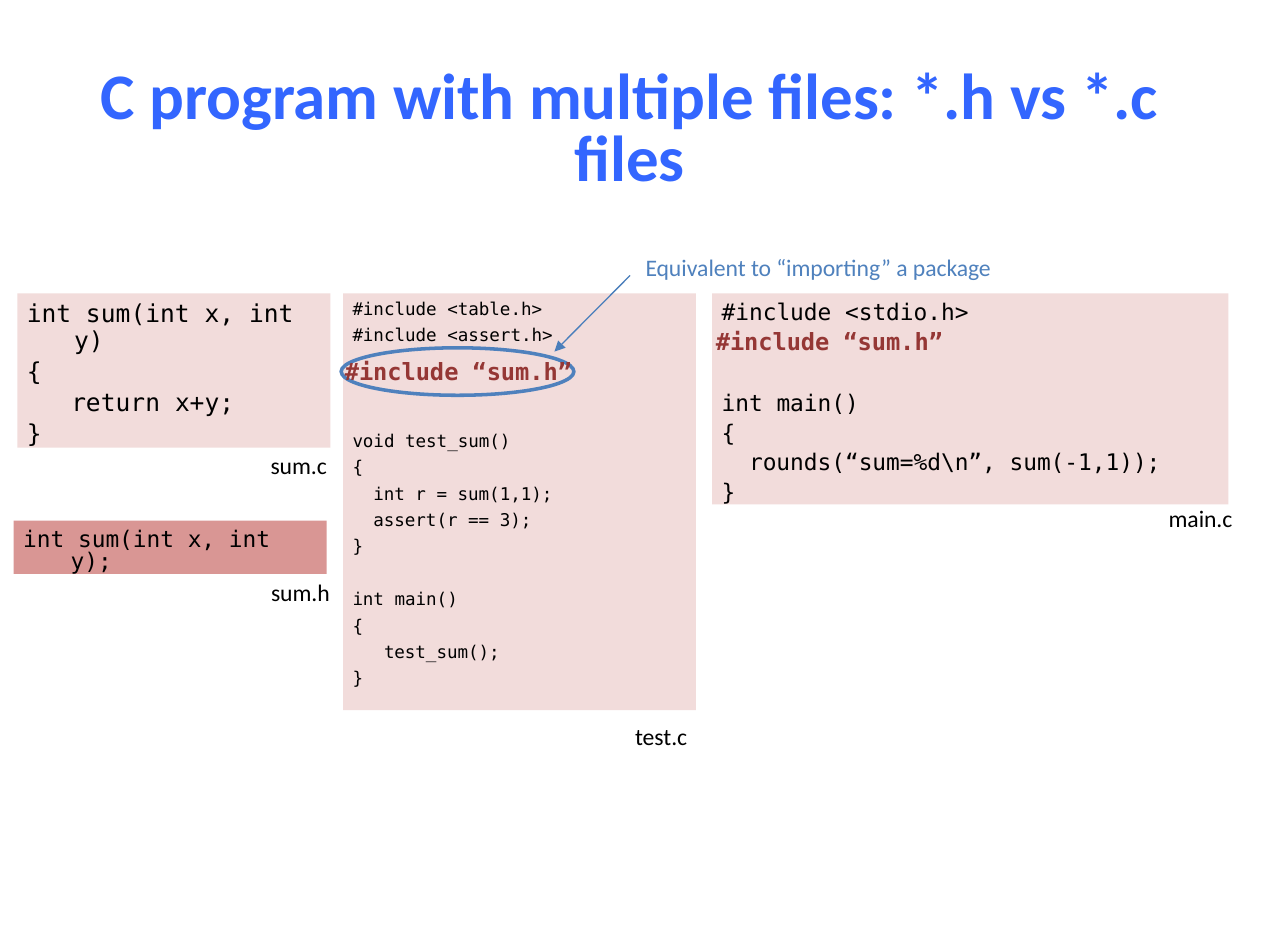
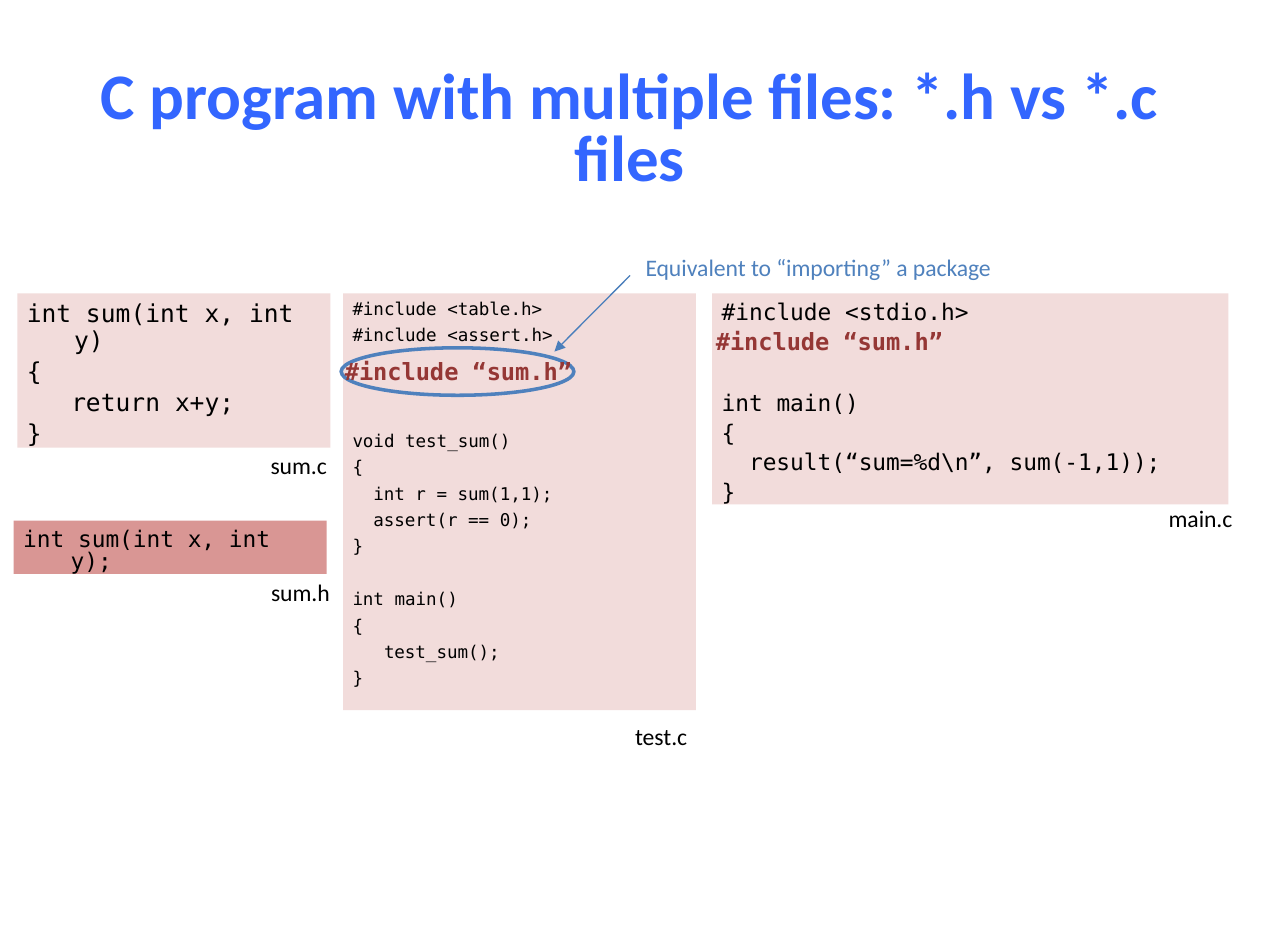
rounds(“sum=%d\n: rounds(“sum=%d\n -> result(“sum=%d\n (872, 463)
3: 3 -> 0 (516, 521)
